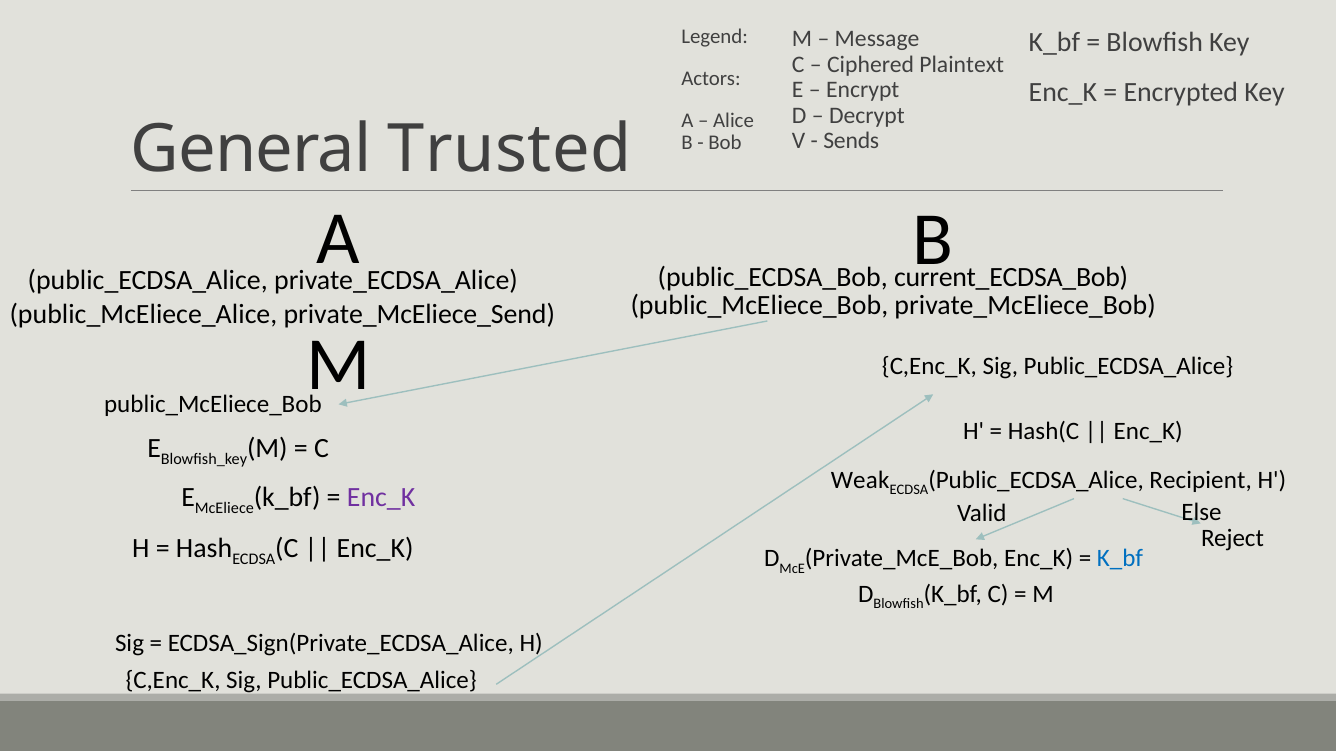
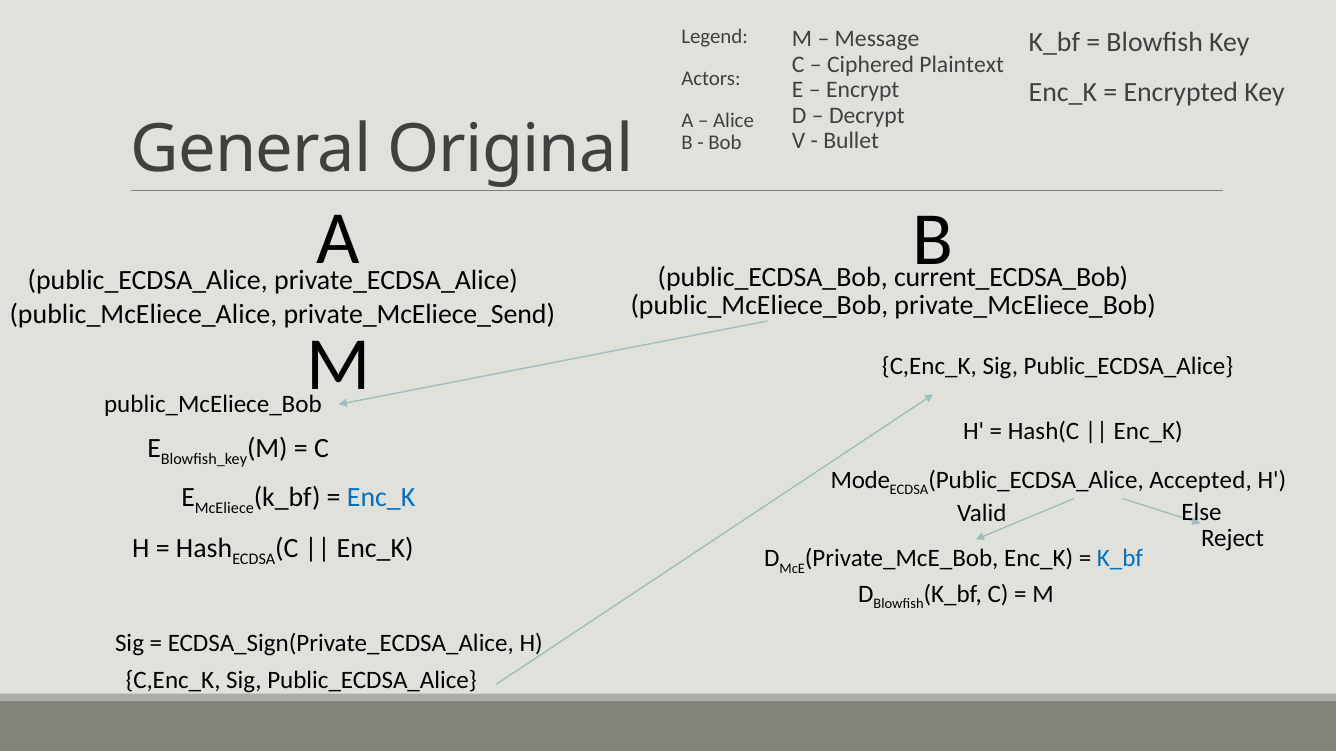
Trusted: Trusted -> Original (510, 150)
Sends: Sends -> Bullet (851, 141)
Weak: Weak -> Mode (860, 480)
Recipient: Recipient -> Accepted (1201, 480)
Enc_K colour: purple -> blue (381, 498)
